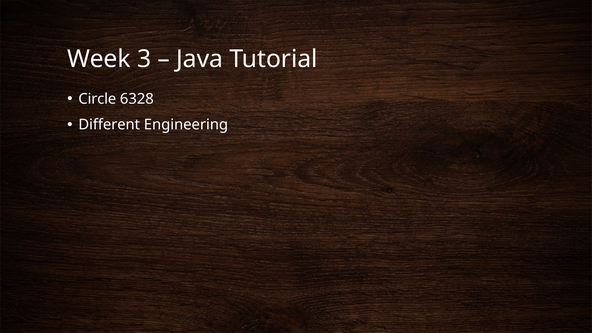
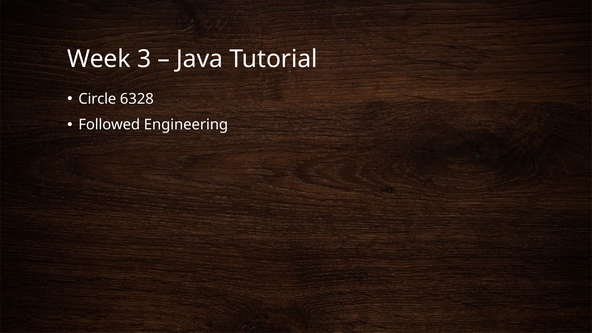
Different: Different -> Followed (109, 125)
